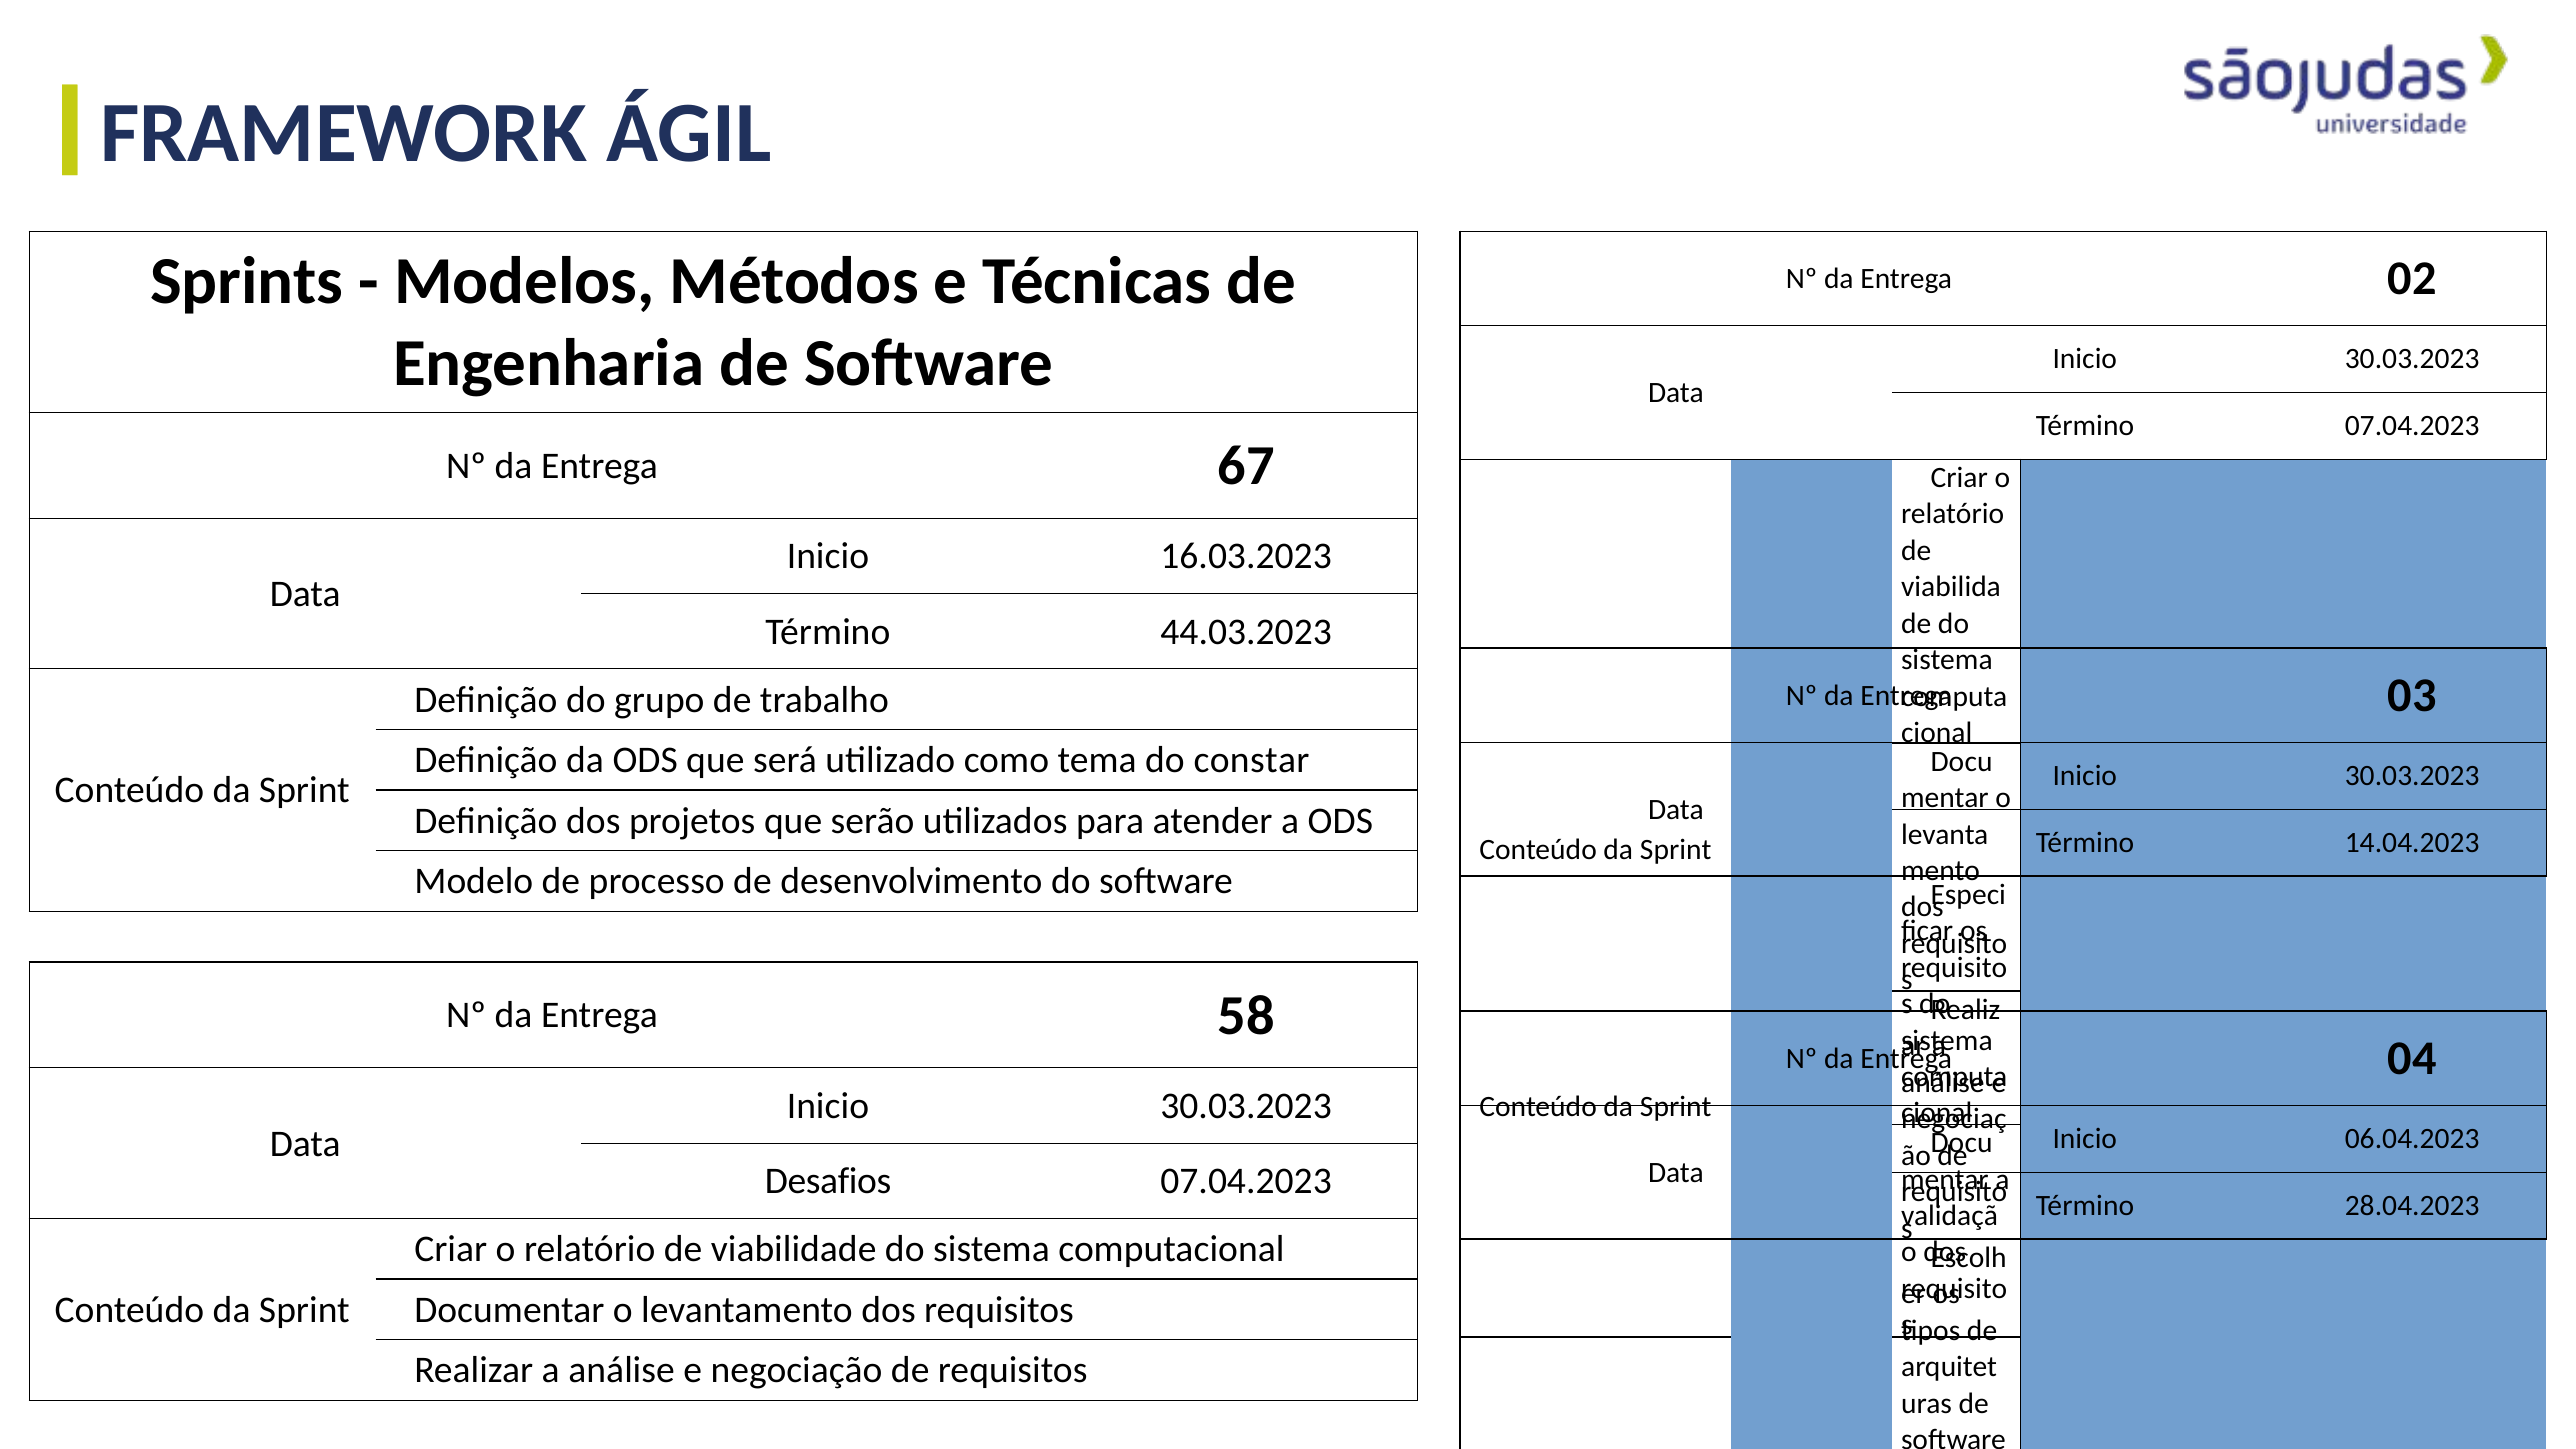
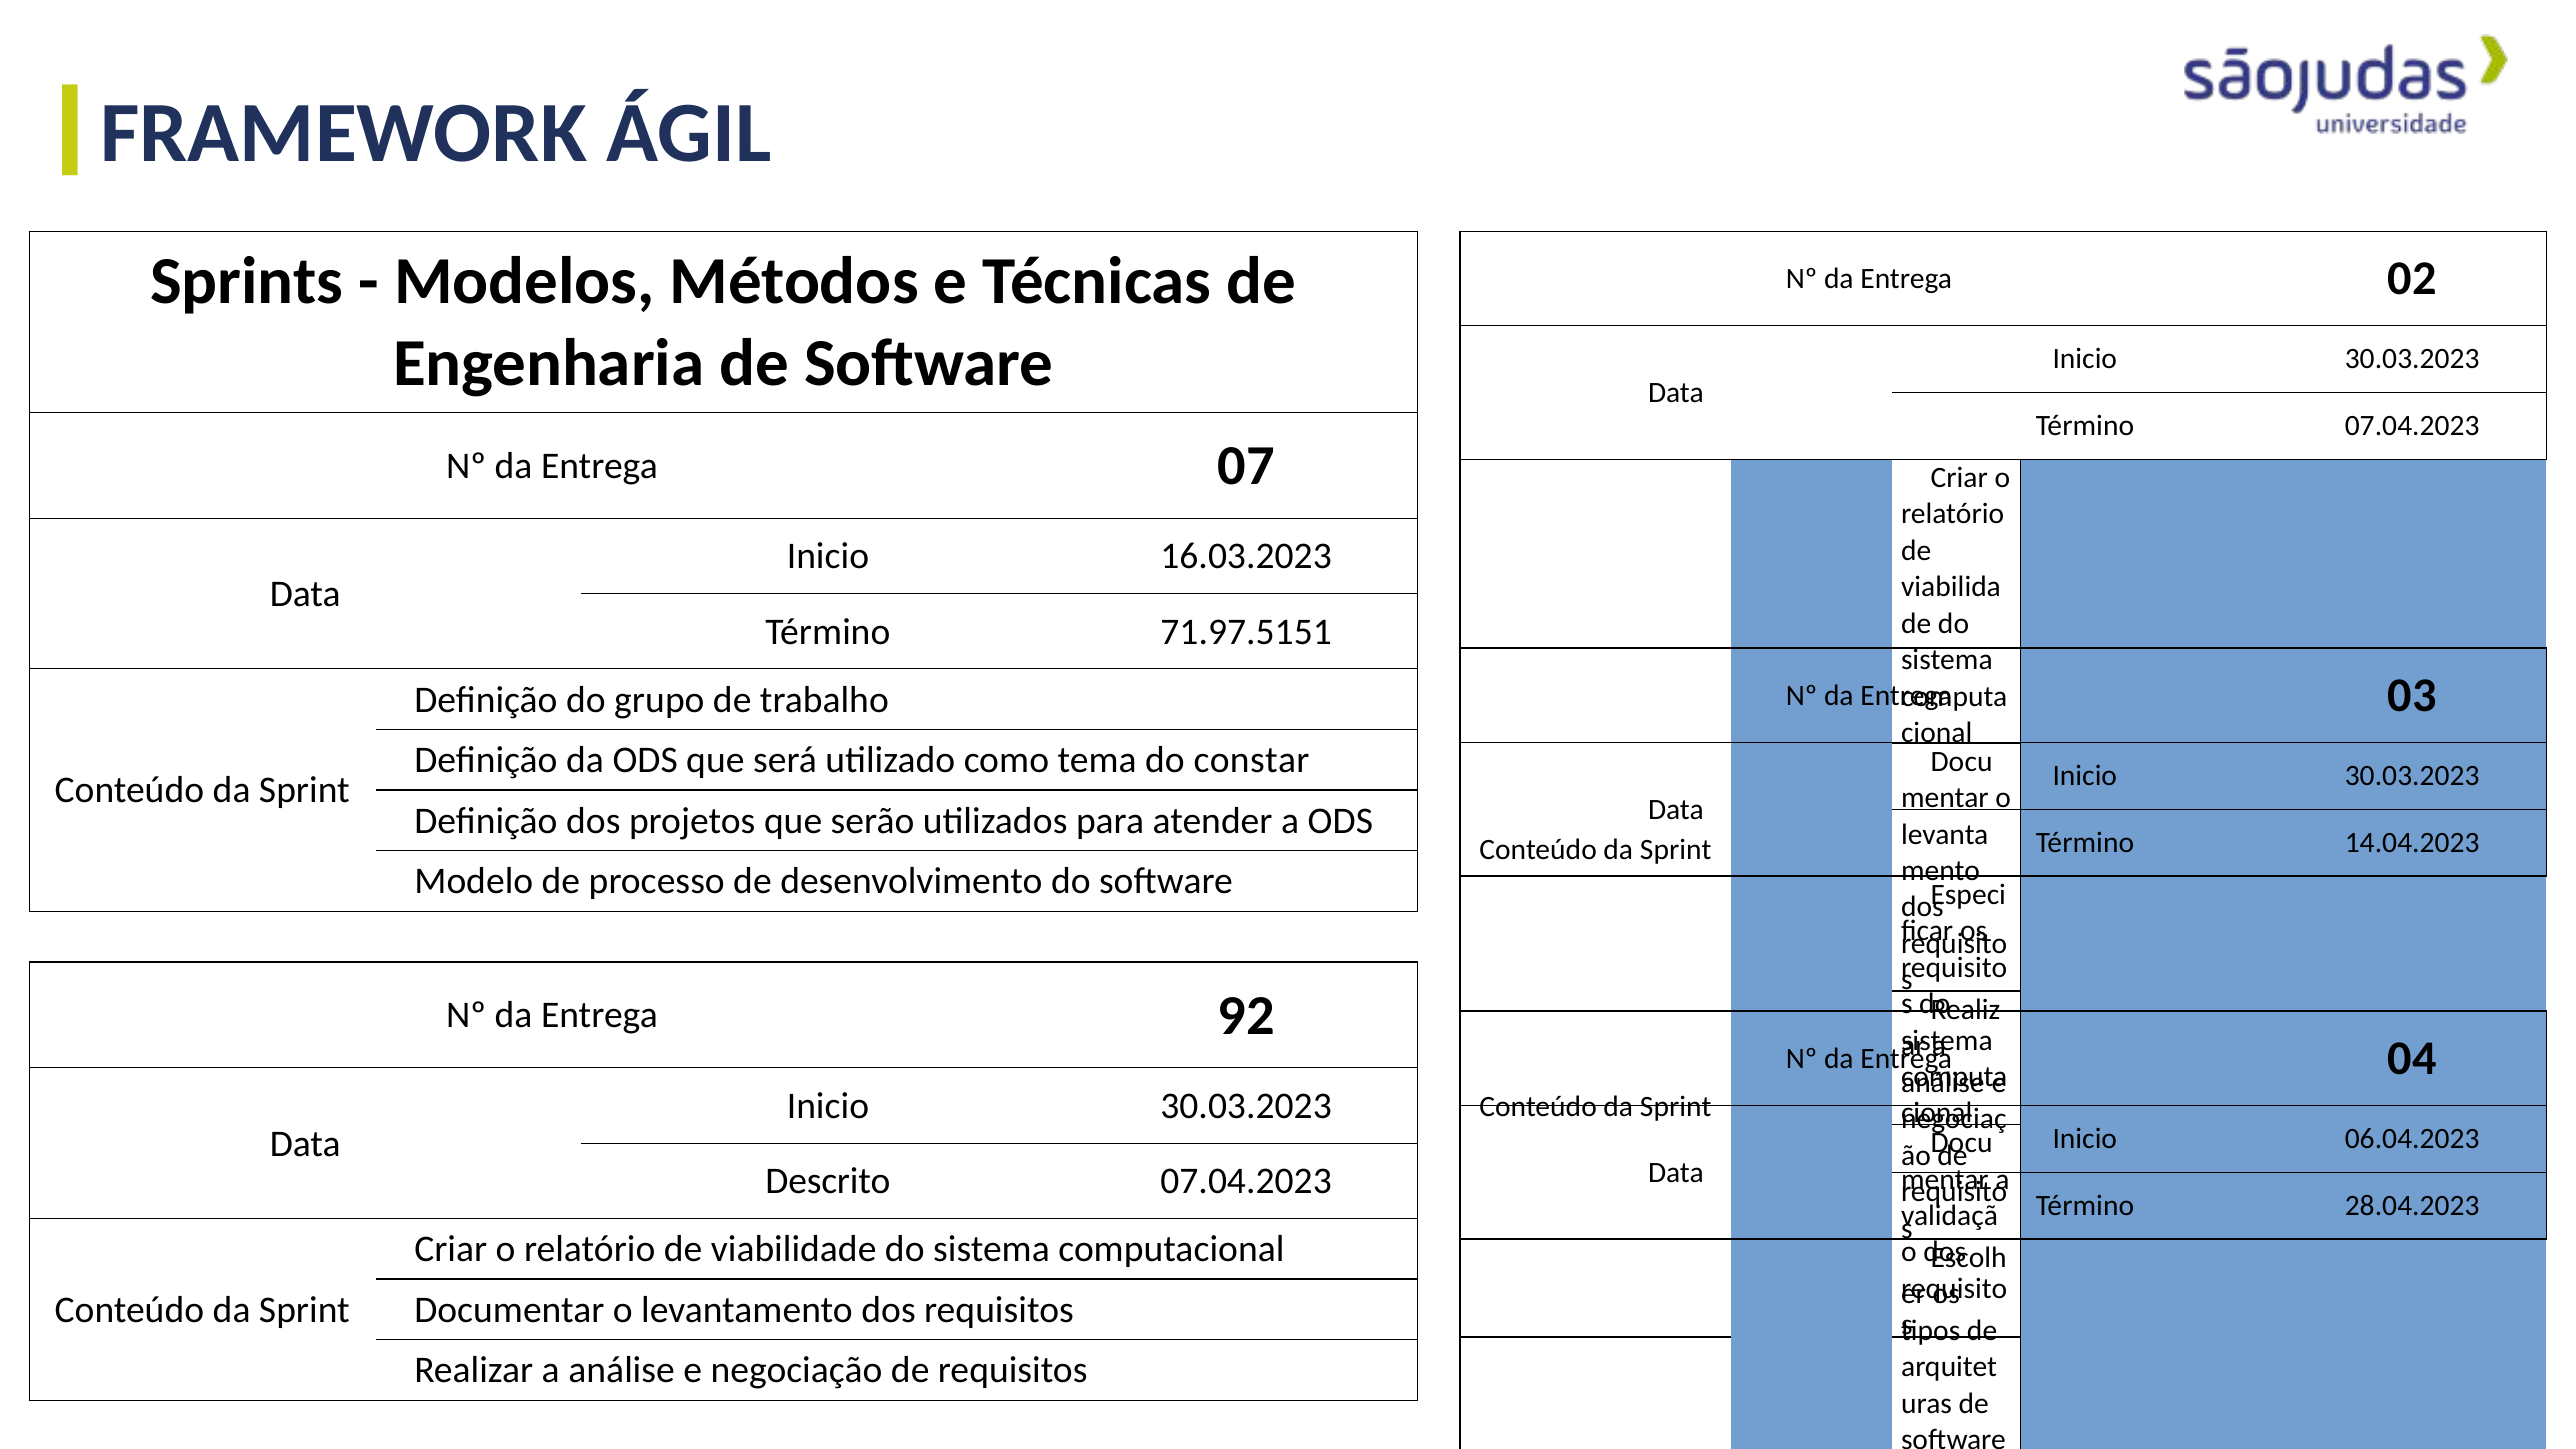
67: 67 -> 07 (1246, 466)
44.03.2023: 44.03.2023 -> 71.97.5151 (1246, 632)
58: 58 -> 92 (1246, 1016)
Desafios: Desafios -> Descrito (828, 1181)
